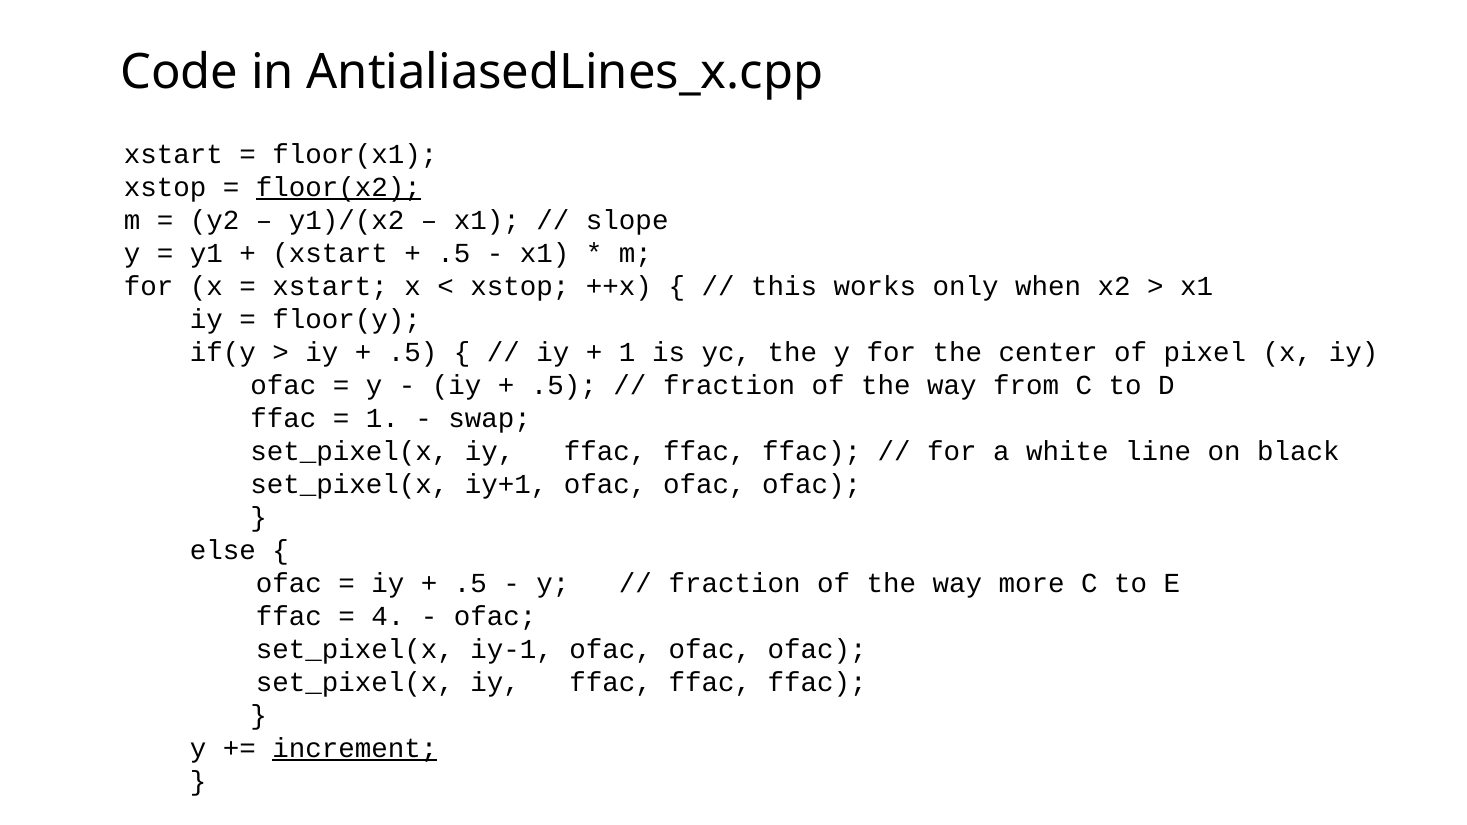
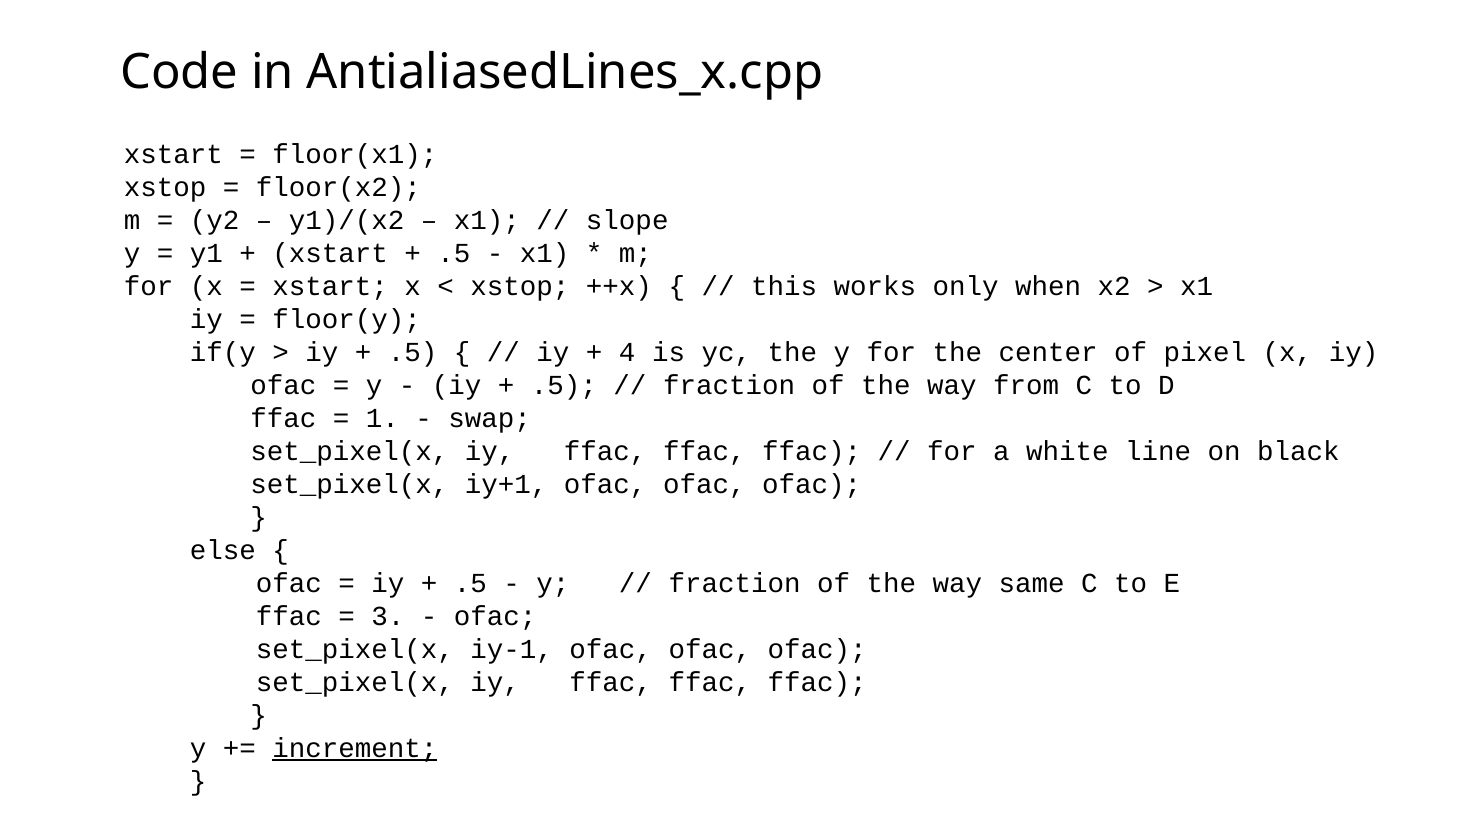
floor(x2 underline: present -> none (338, 187)
1: 1 -> 4 (627, 352)
more: more -> same (1032, 583)
4: 4 -> 3 (388, 616)
